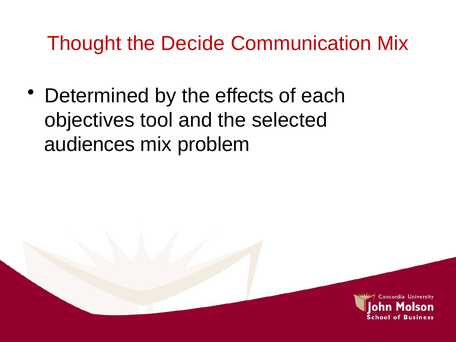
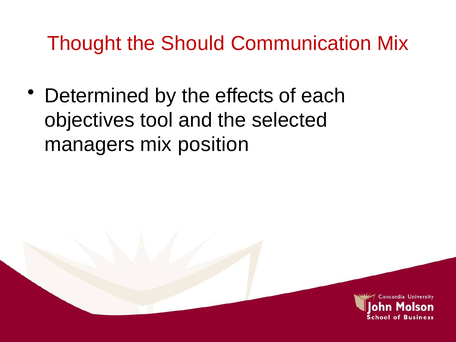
Decide: Decide -> Should (193, 44)
audiences: audiences -> managers (90, 144)
problem: problem -> position (213, 144)
